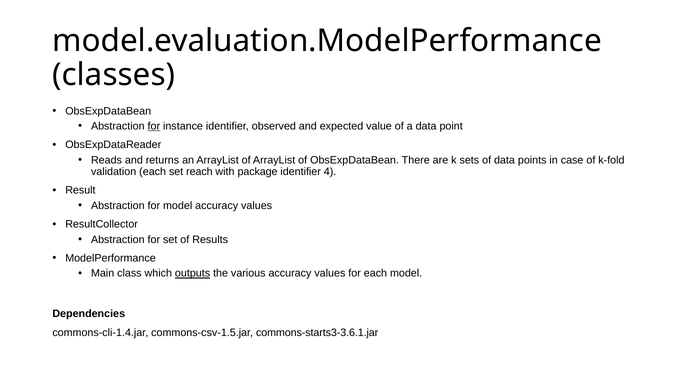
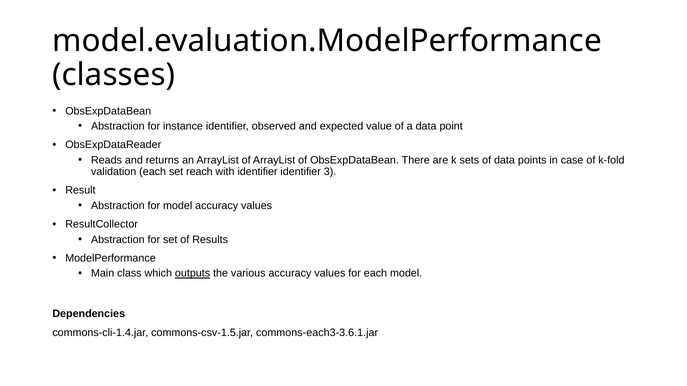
for underline: present -> none (154, 126)
with package: package -> identifier (258, 172)
4: 4 -> 3 (330, 172)
commons-starts3-3.6.1.jar: commons-starts3-3.6.1.jar -> commons-each3-3.6.1.jar (317, 333)
